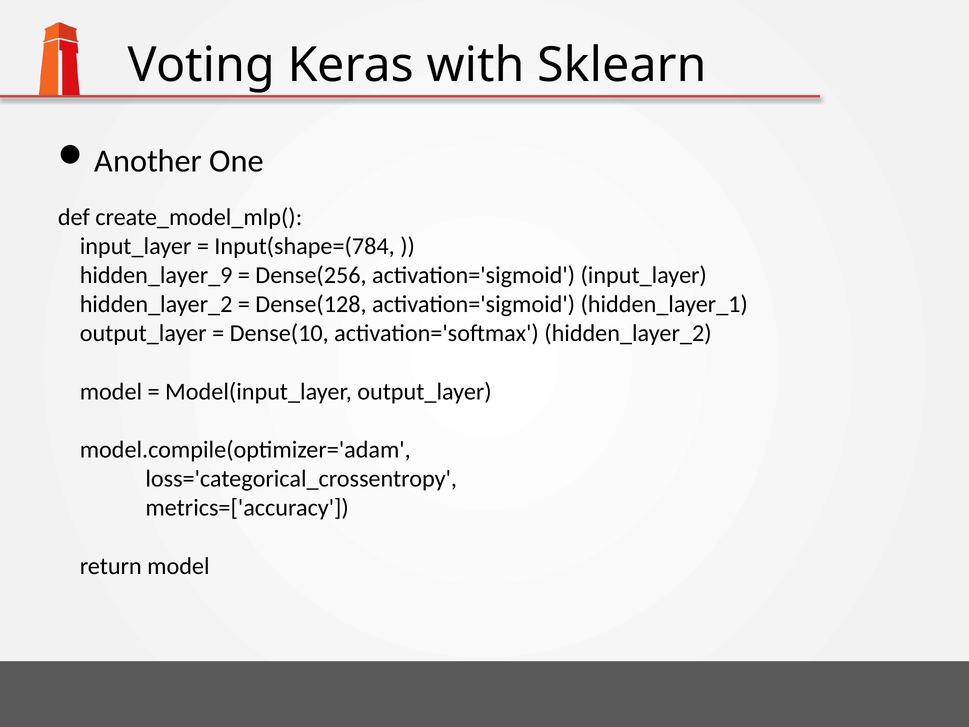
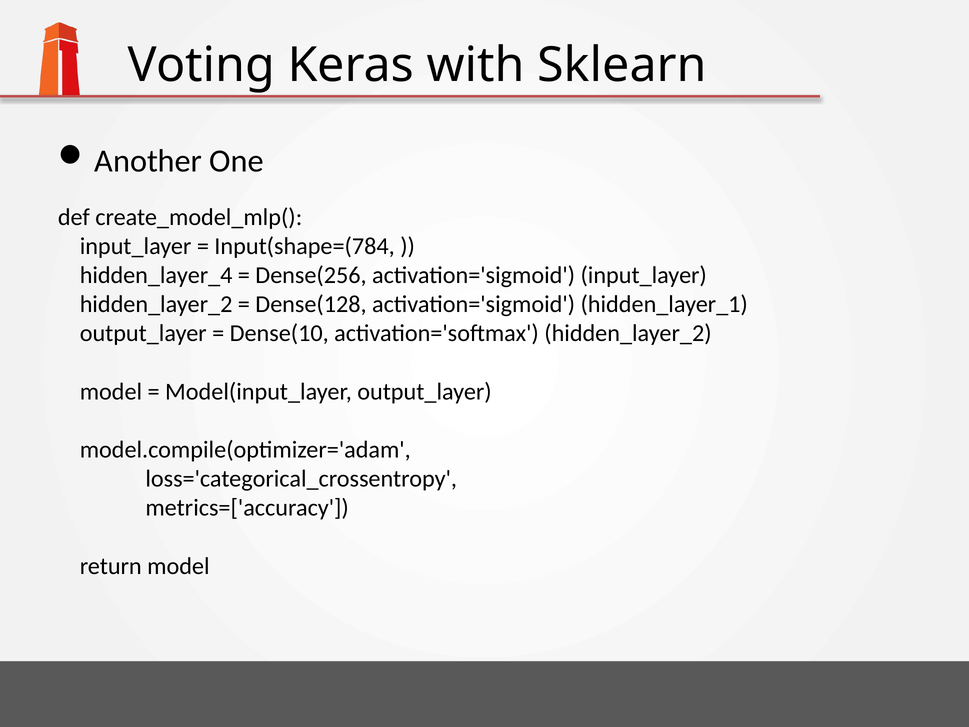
hidden_layer_9: hidden_layer_9 -> hidden_layer_4 (156, 275)
